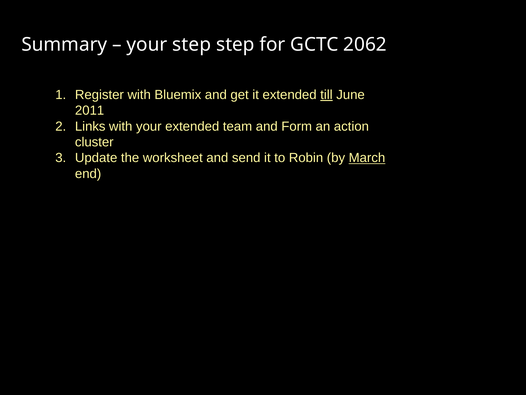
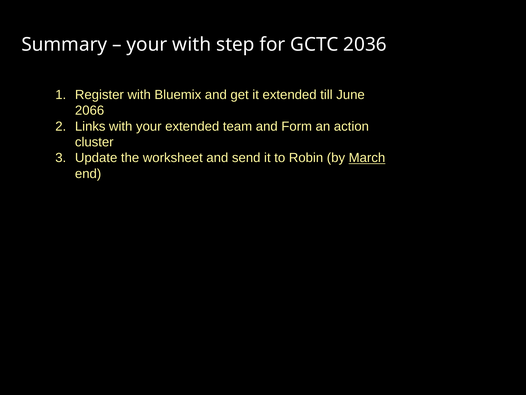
your step: step -> with (192, 44)
2062: 2062 -> 2036 (365, 44)
till underline: present -> none (326, 95)
2011: 2011 -> 2066 (90, 110)
